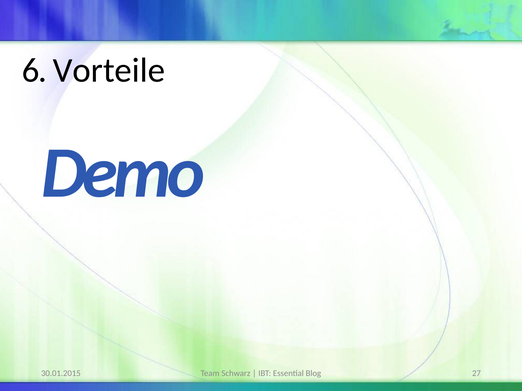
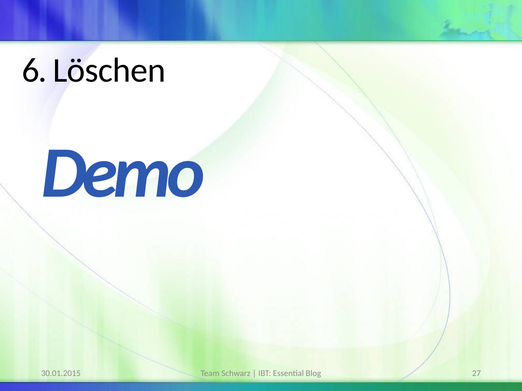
Vorteile: Vorteile -> Löschen (109, 70)
